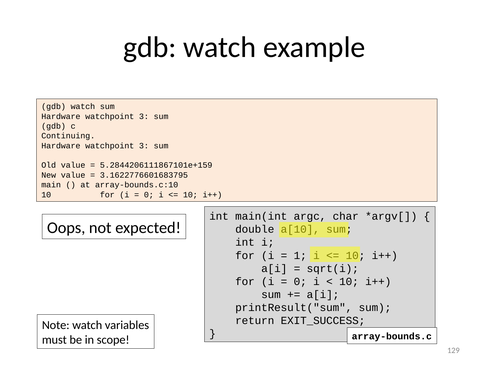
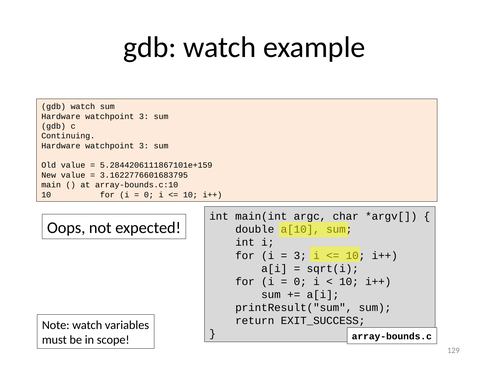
1: 1 -> 3 (300, 255)
